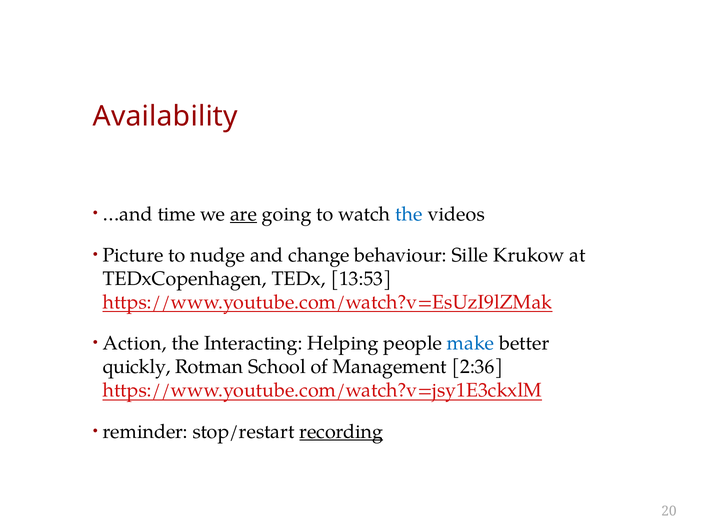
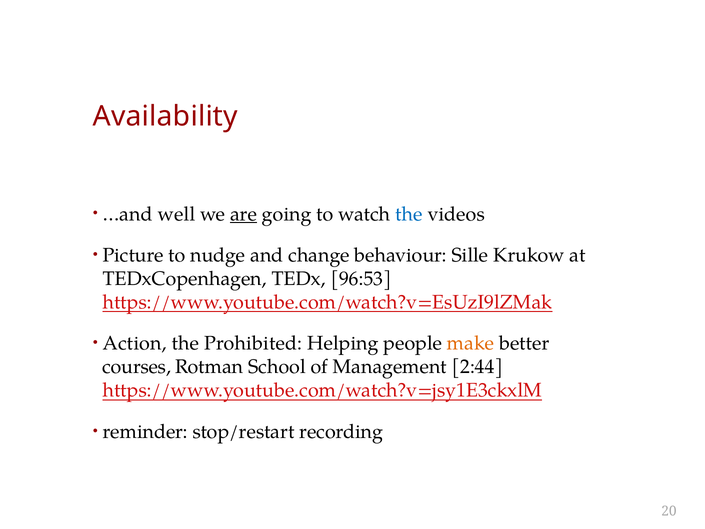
time: time -> well (176, 214)
13:53: 13:53 -> 96:53 (361, 279)
Interacting: Interacting -> Prohibited (253, 343)
make colour: blue -> orange (471, 343)
quickly: quickly -> courses (137, 367)
2:36: 2:36 -> 2:44 (477, 367)
recording underline: present -> none (341, 431)
